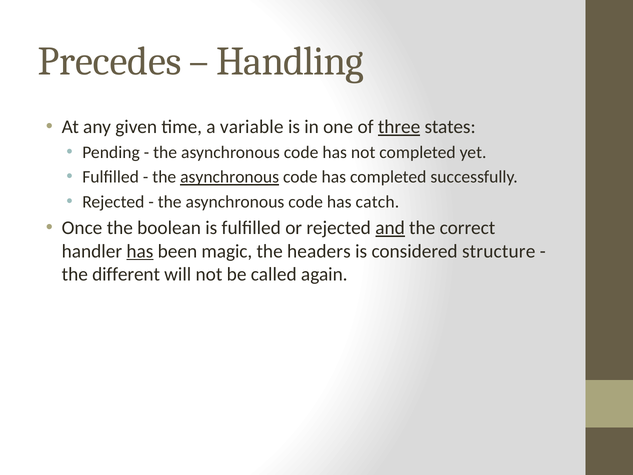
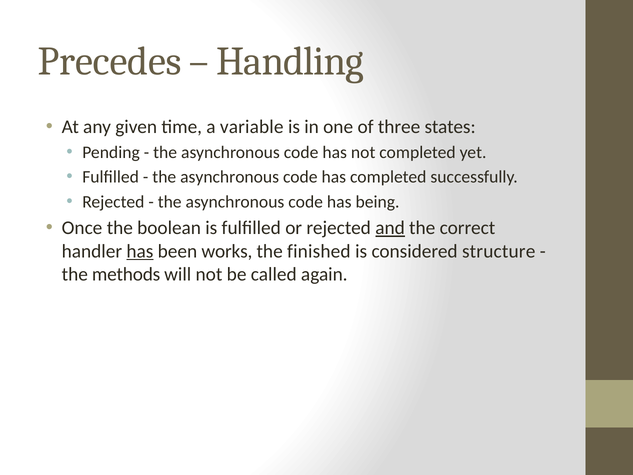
three underline: present -> none (399, 127)
asynchronous underline: present -> none (230, 177)
catch: catch -> being (378, 202)
magic: magic -> works (227, 251)
headers: headers -> finished (319, 251)
different: different -> methods (126, 274)
